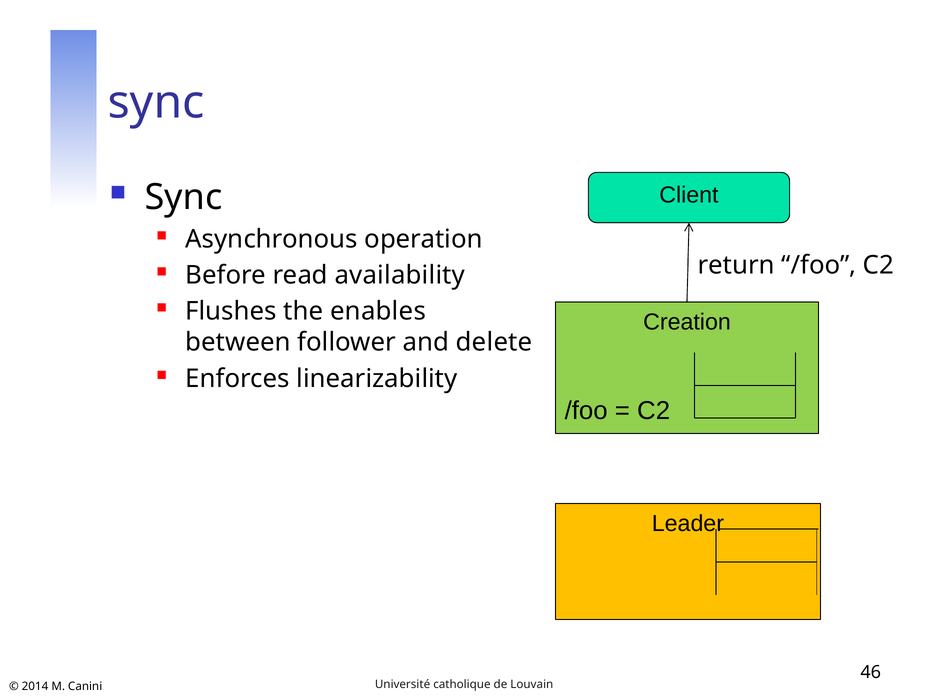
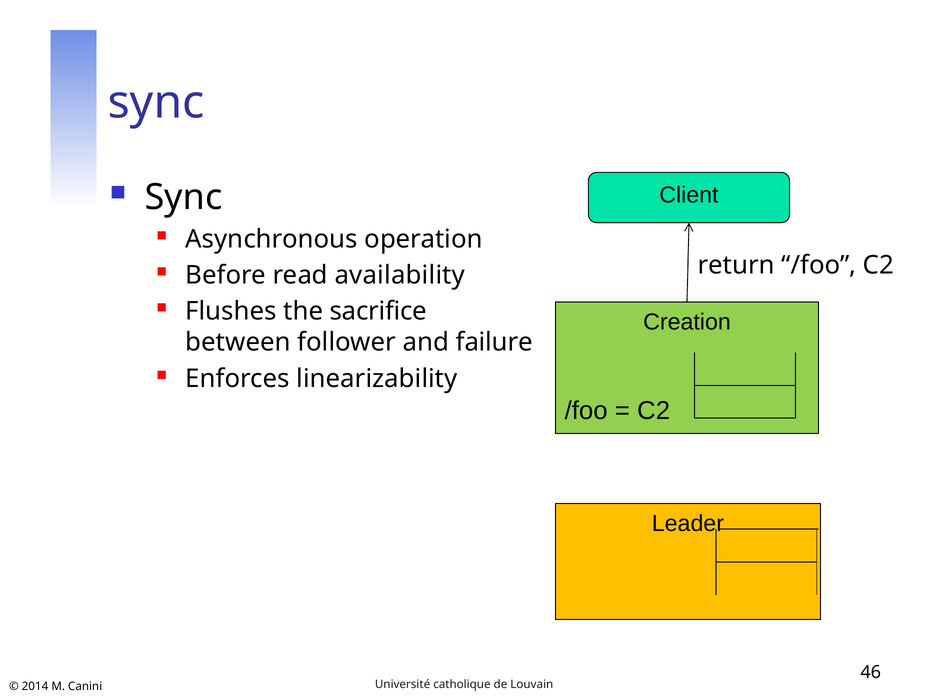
enables: enables -> sacrifice (378, 311)
delete: delete -> failure (494, 342)
